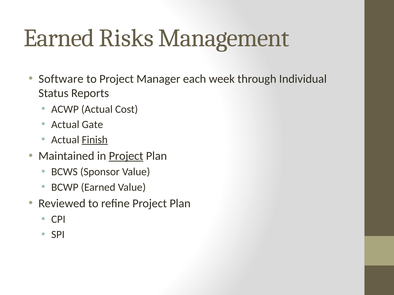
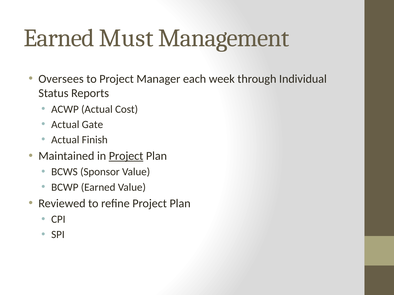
Risks: Risks -> Must (126, 38)
Software: Software -> Oversees (61, 79)
Finish underline: present -> none (95, 140)
